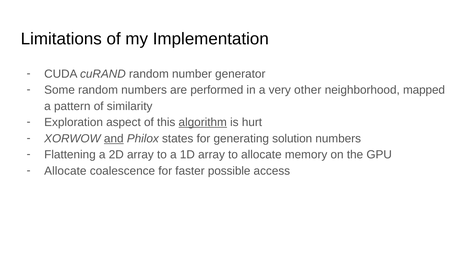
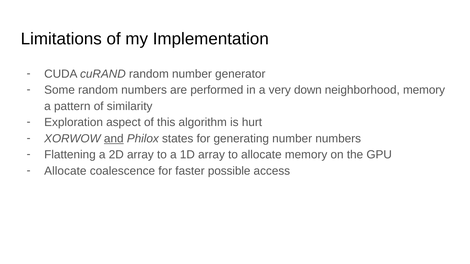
other: other -> down (308, 90)
neighborhood mapped: mapped -> memory (424, 90)
algorithm underline: present -> none (203, 123)
generating solution: solution -> number (292, 139)
